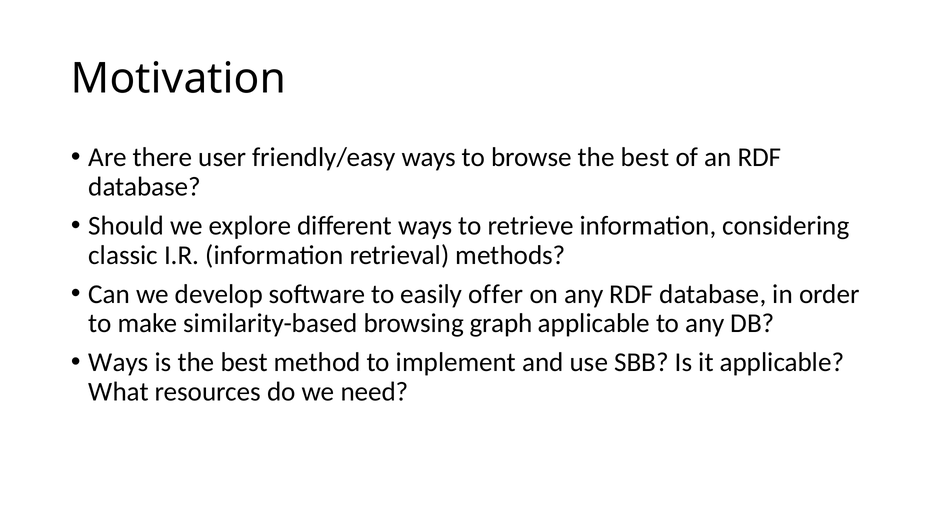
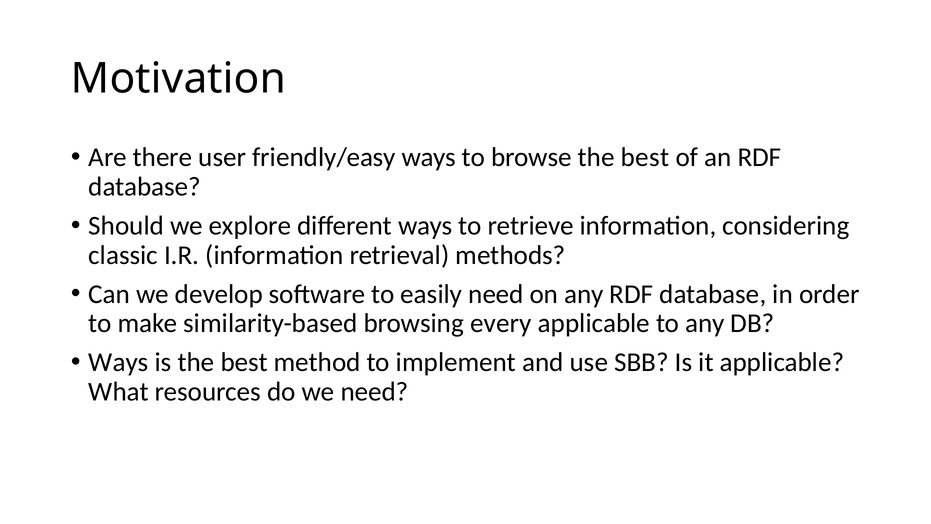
easily offer: offer -> need (496, 294)
graph: graph -> every (501, 323)
